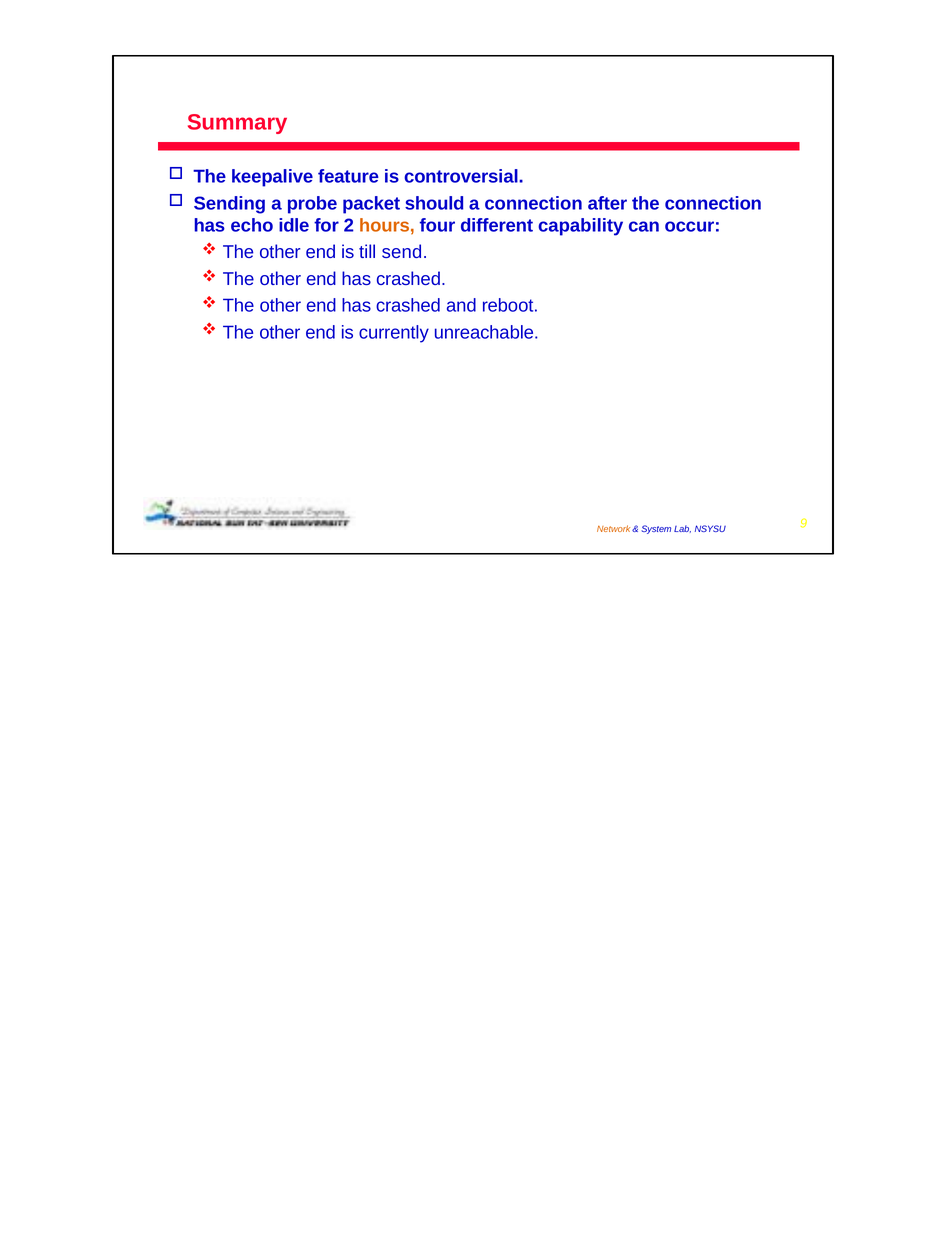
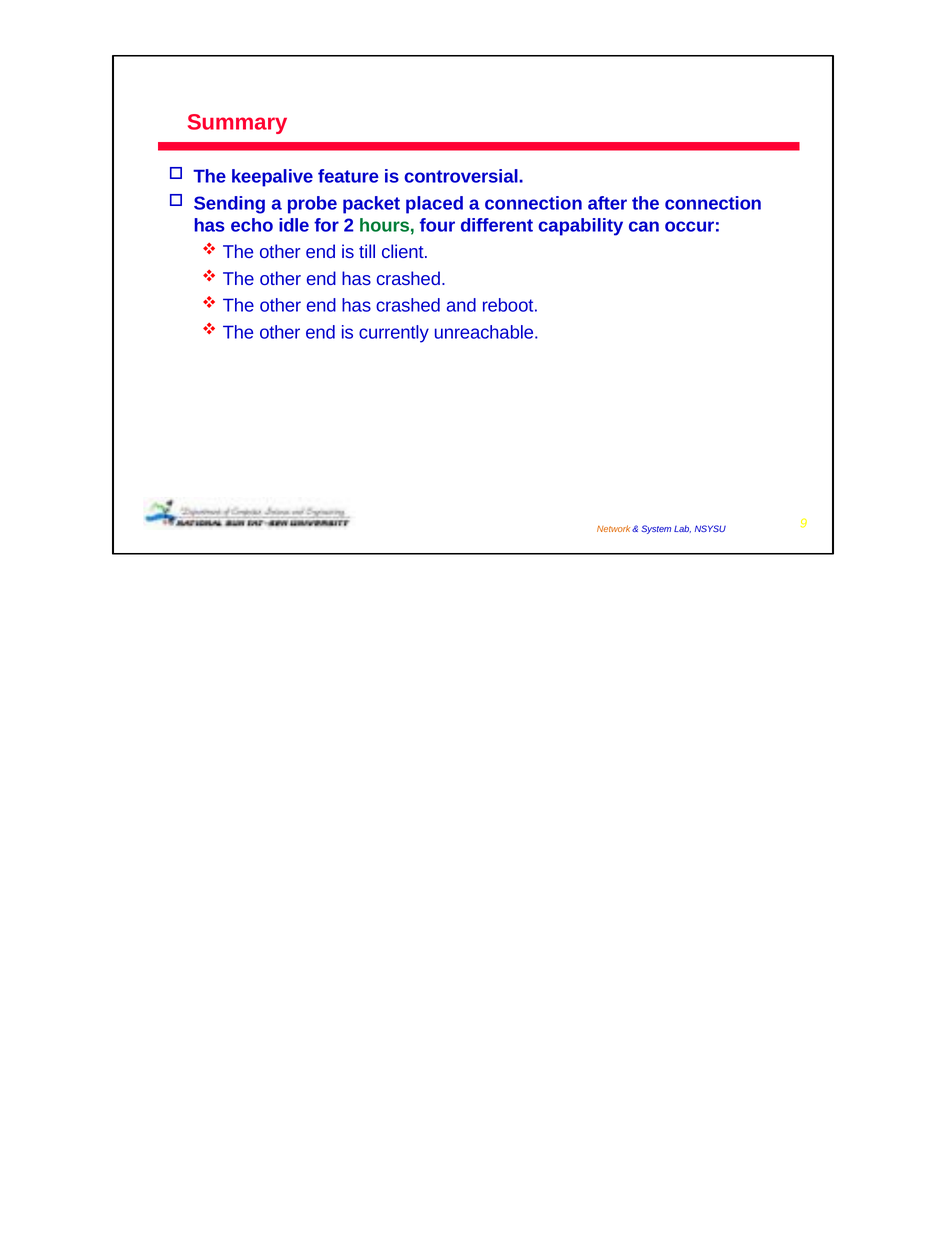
should: should -> placed (435, 203)
hours colour: orange -> green (387, 226)
send: send -> client (405, 252)
